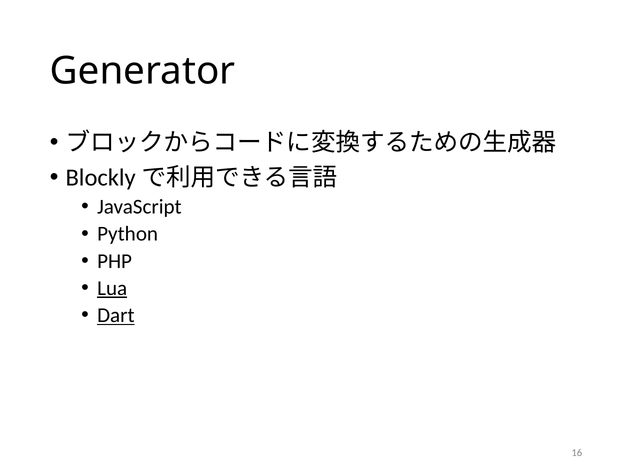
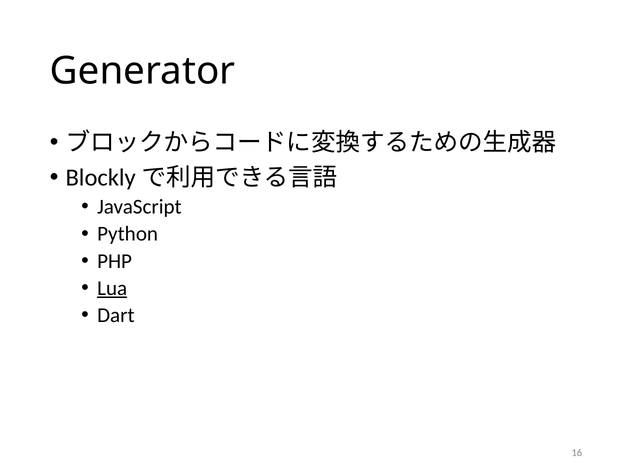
Dart underline: present -> none (116, 315)
